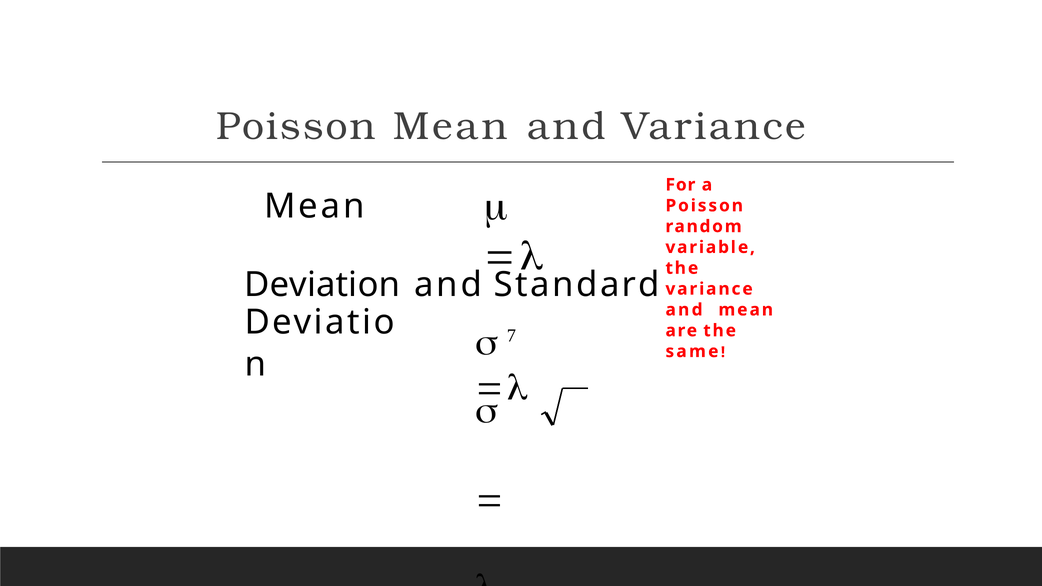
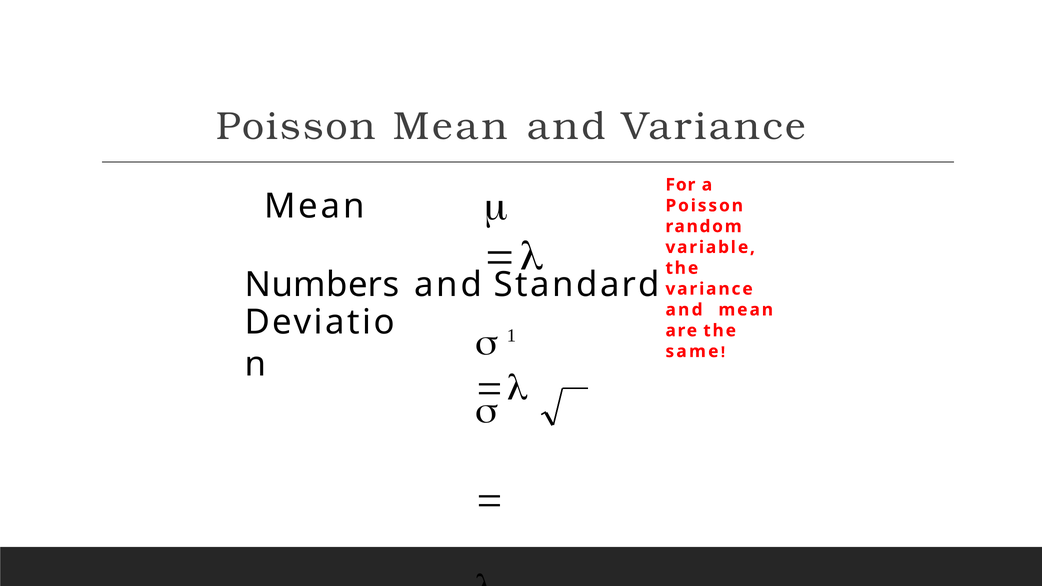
Deviation: Deviation -> Numbers (322, 285)
7: 7 -> 1 (511, 335)
